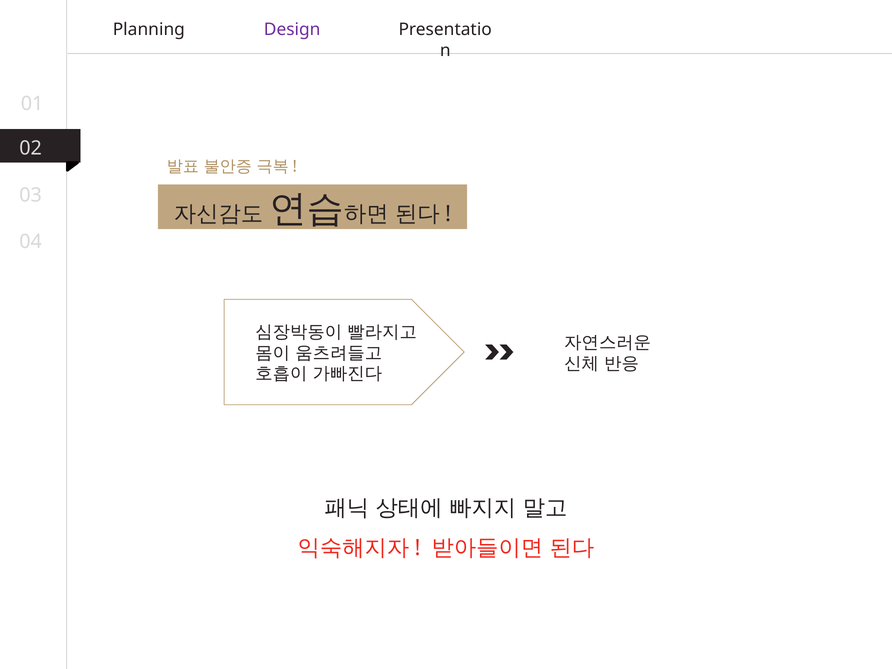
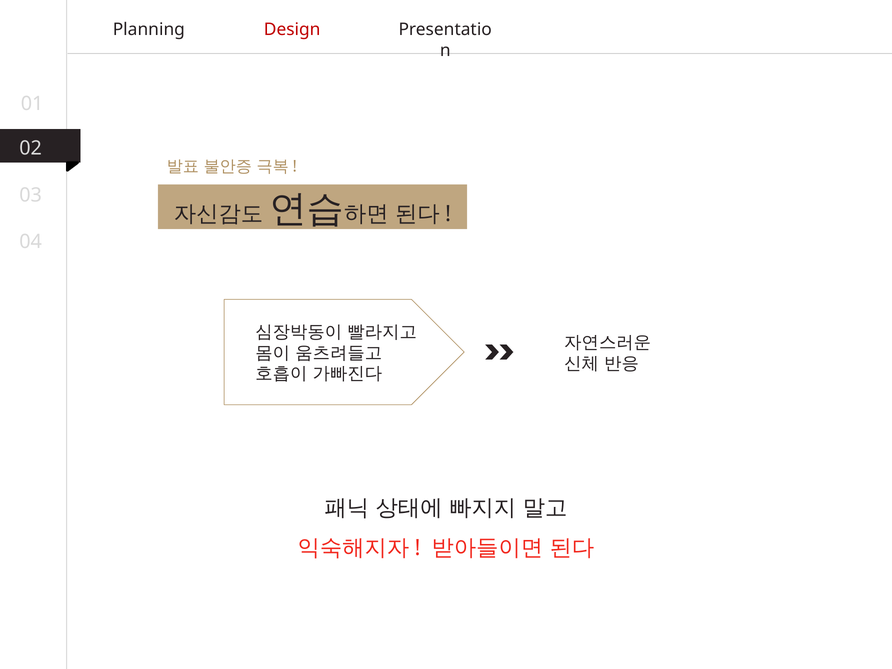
Design colour: purple -> red (292, 30)
